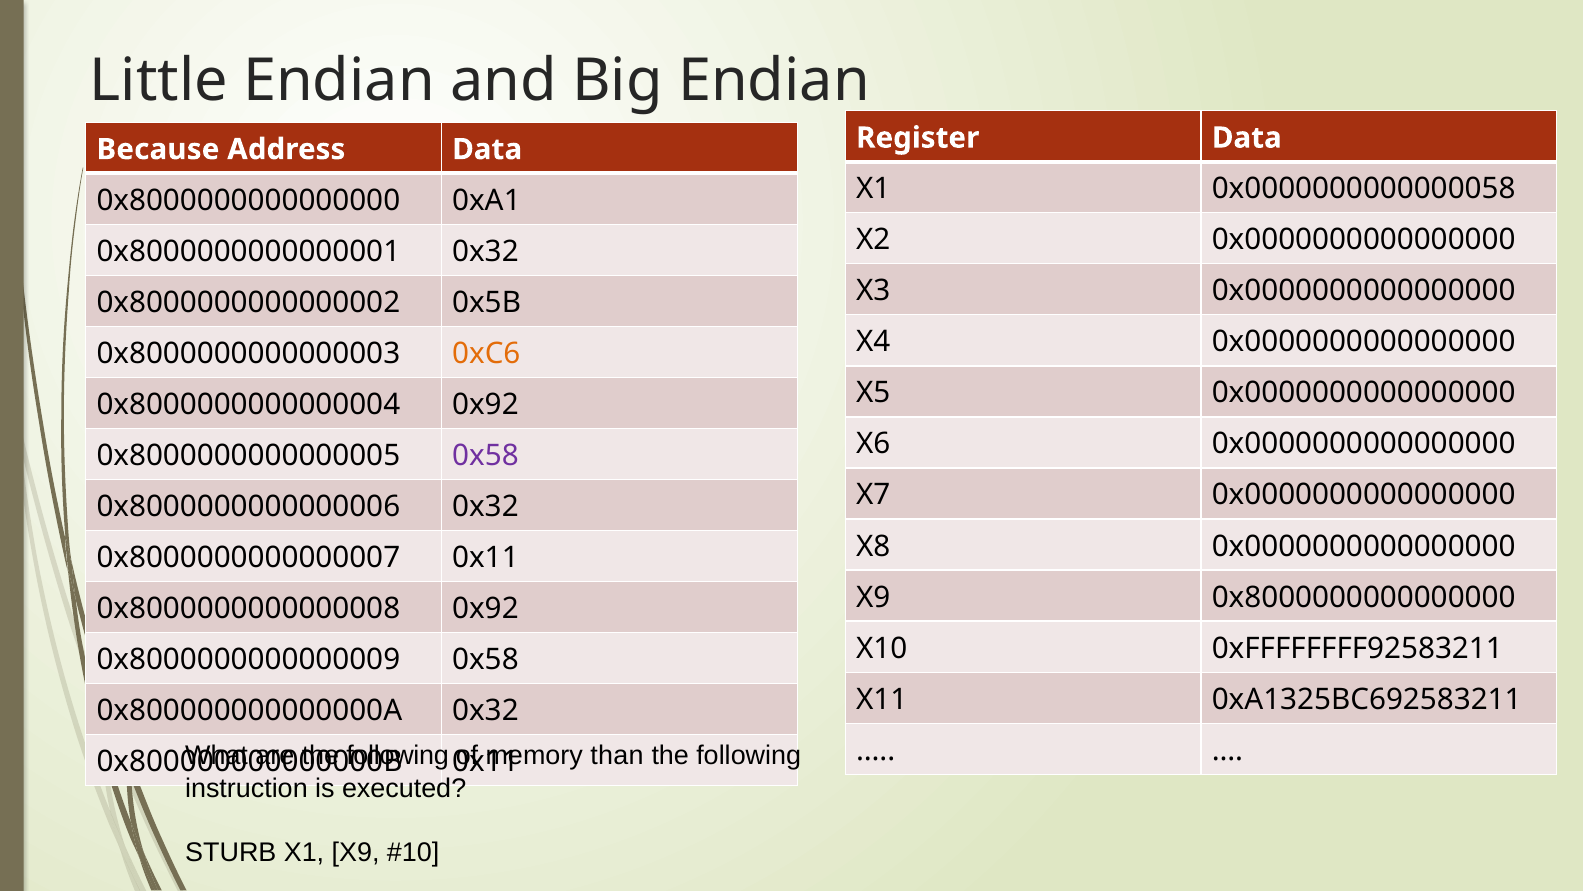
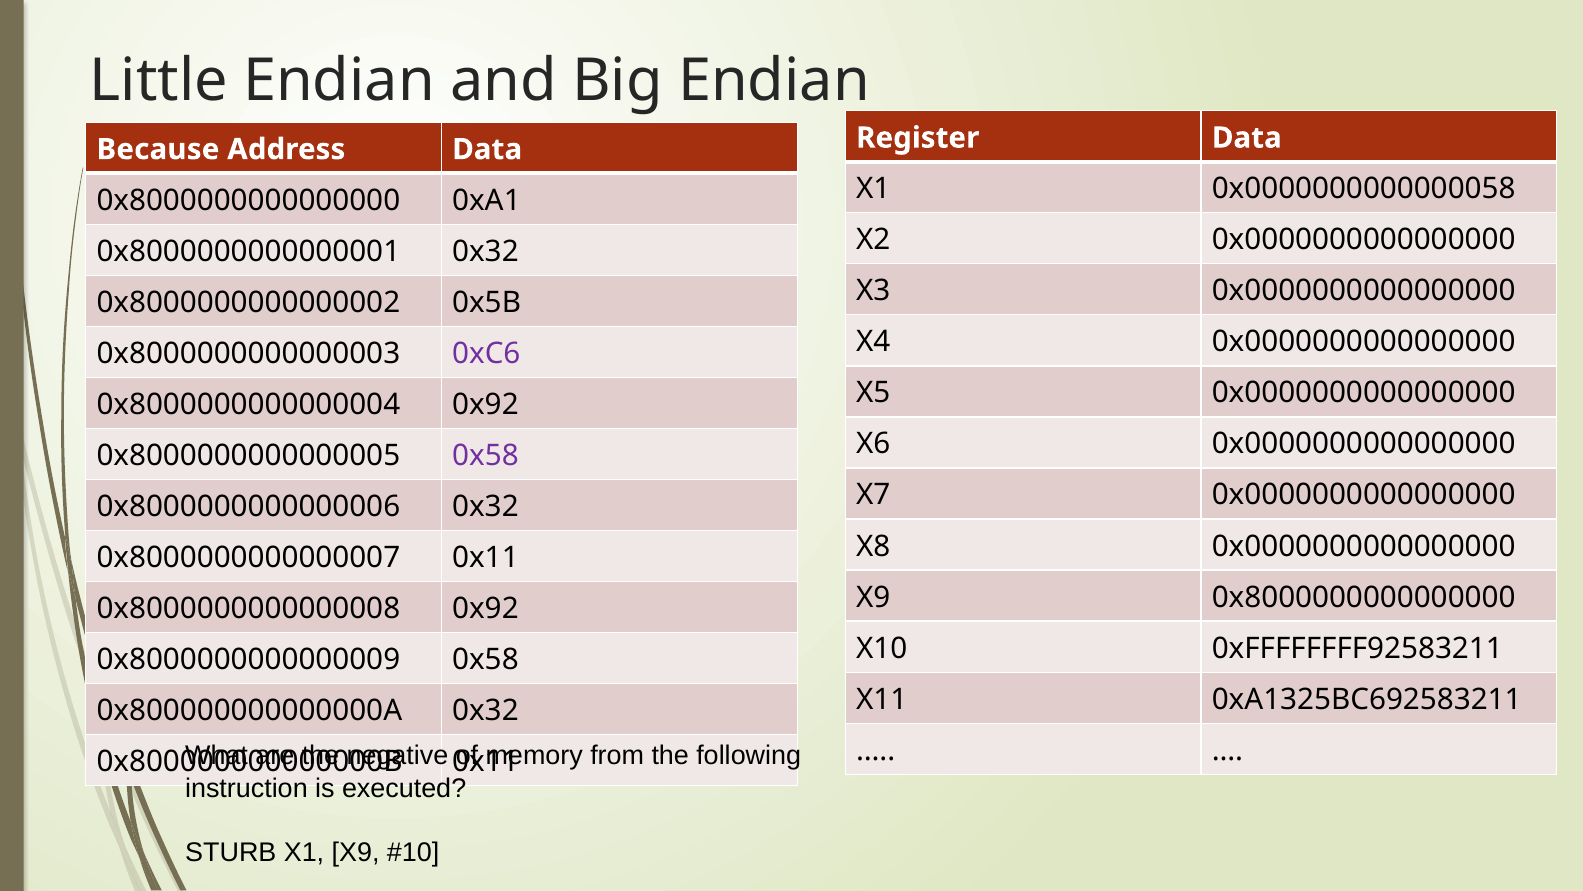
0xC6 colour: orange -> purple (486, 353)
following: following -> negative (397, 755)
than: than -> from (617, 755)
